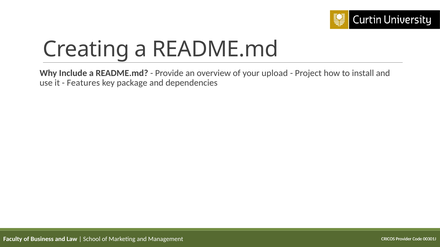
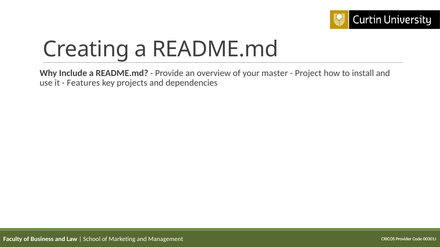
upload: upload -> master (275, 73)
package: package -> projects (132, 83)
